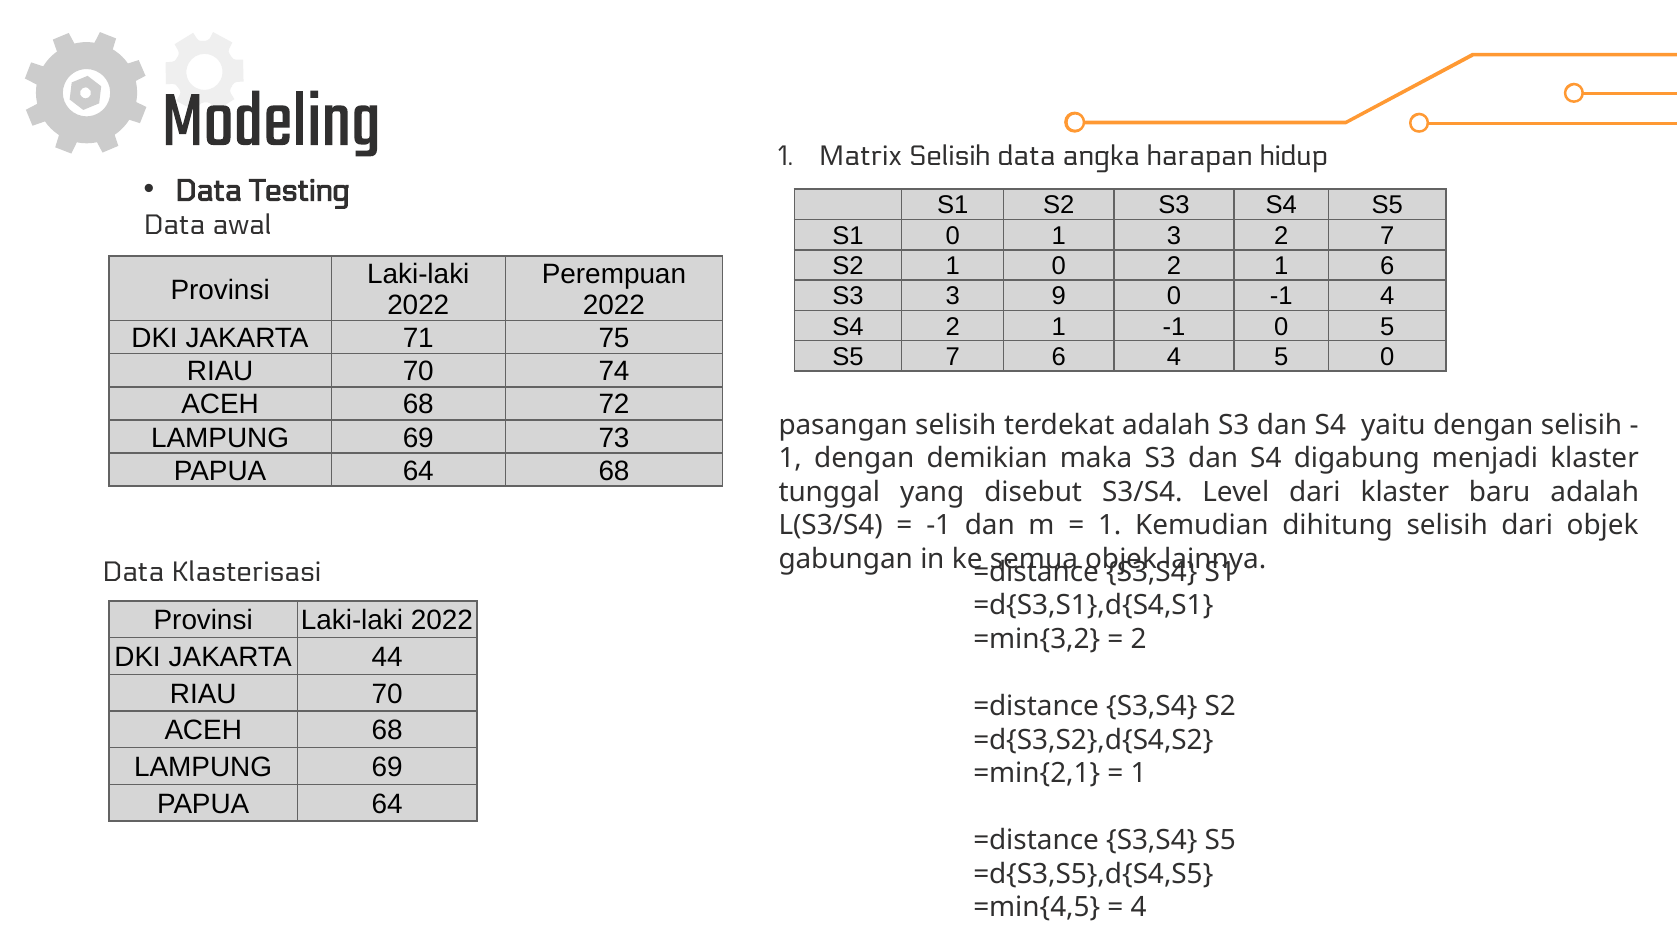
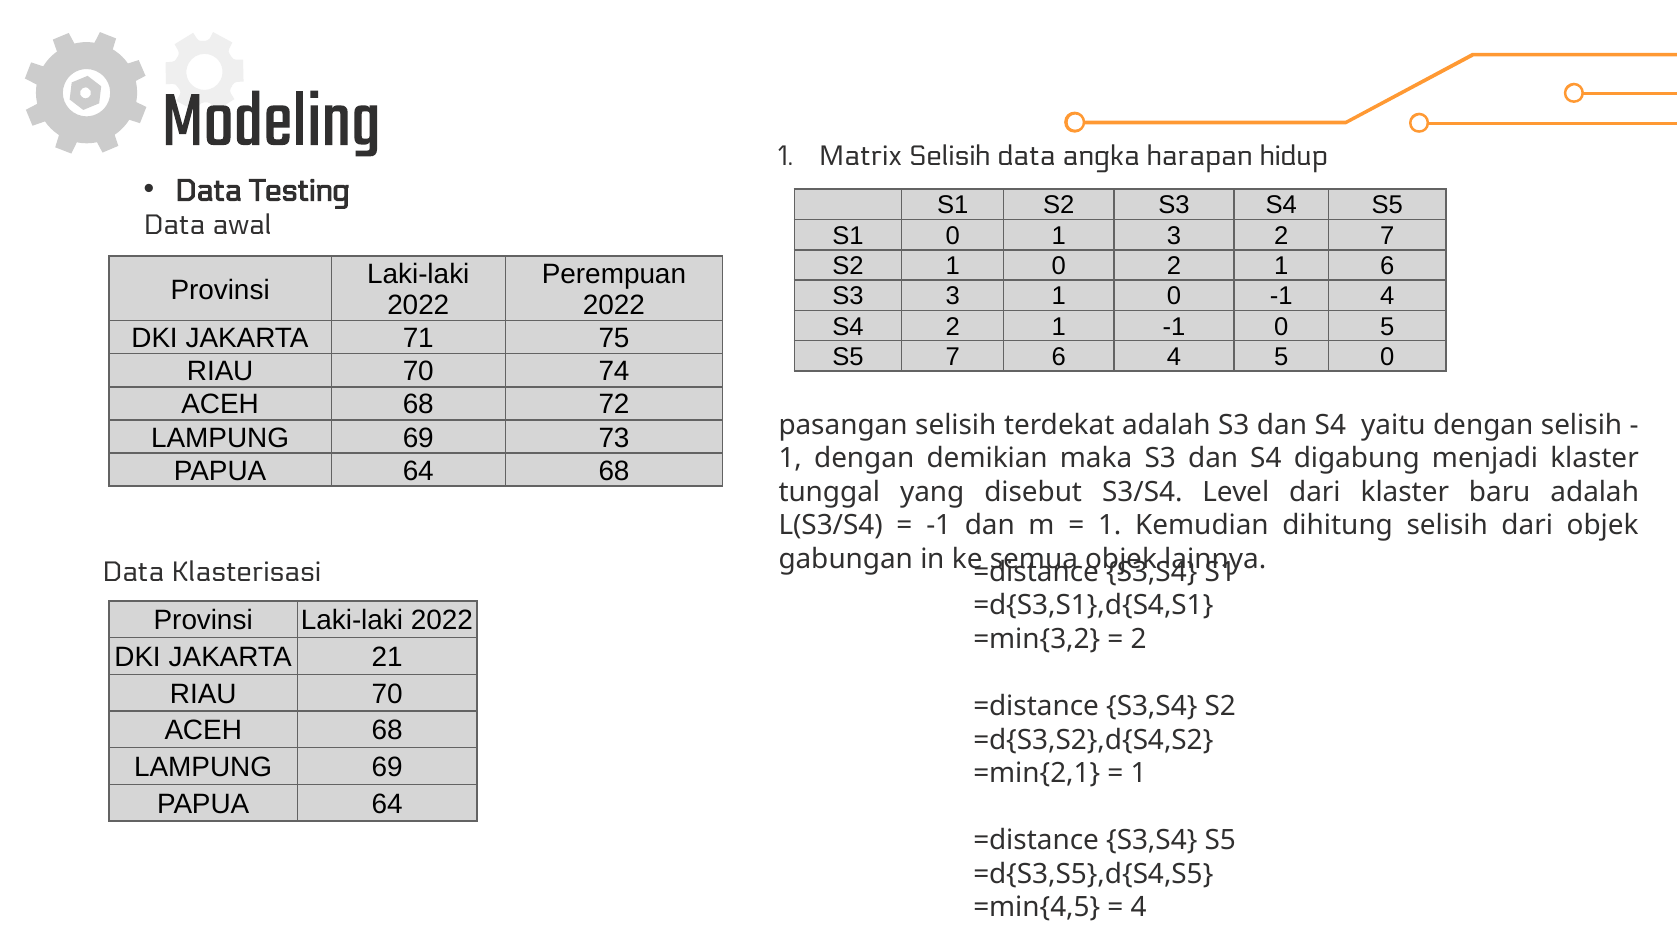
3 9: 9 -> 1 (1059, 296)
44: 44 -> 21 (387, 657)
